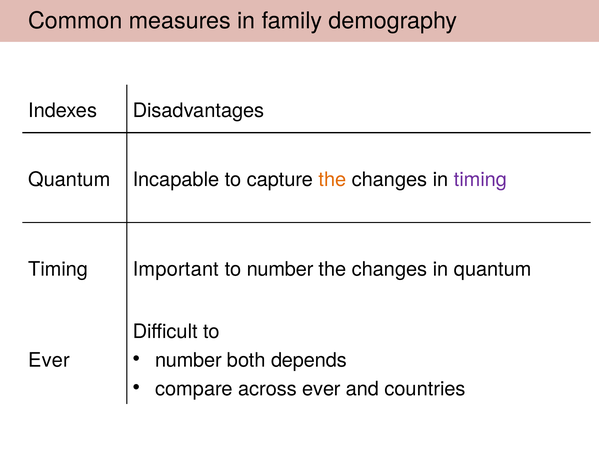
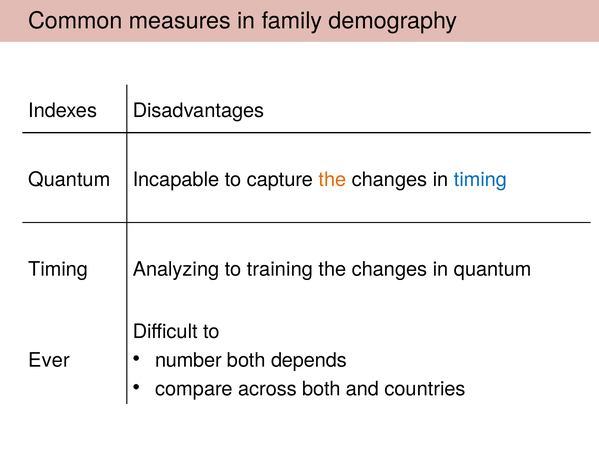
timing colour: purple -> blue (480, 180)
Important: Important -> Analyzing (176, 269)
to number: number -> training (280, 269)
across ever: ever -> both (321, 389)
